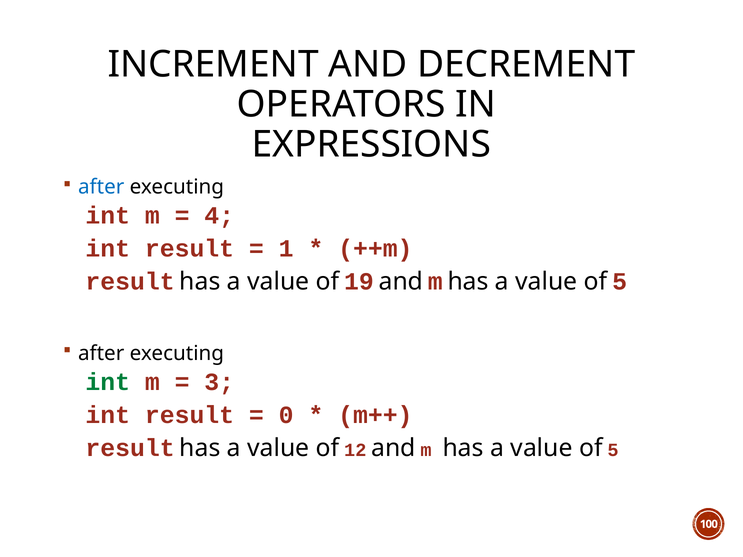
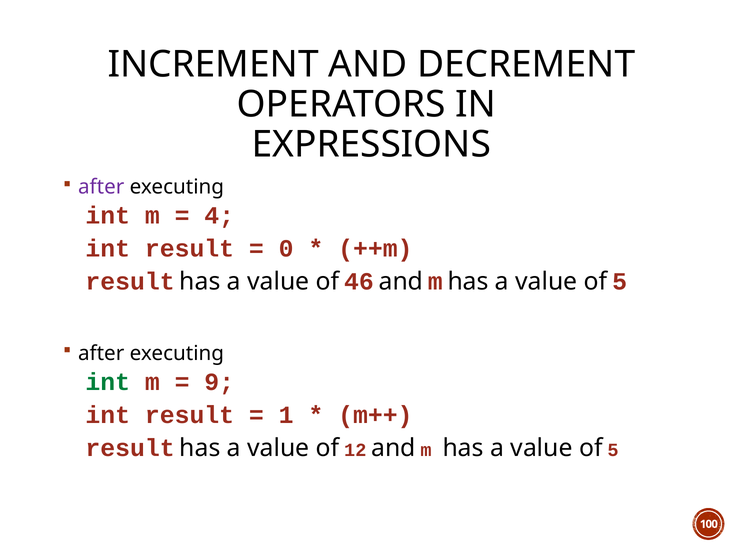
after colour: blue -> purple (101, 187)
1: 1 -> 0 (286, 249)
19: 19 -> 46 (359, 282)
3: 3 -> 9 (219, 382)
0: 0 -> 1 (286, 415)
